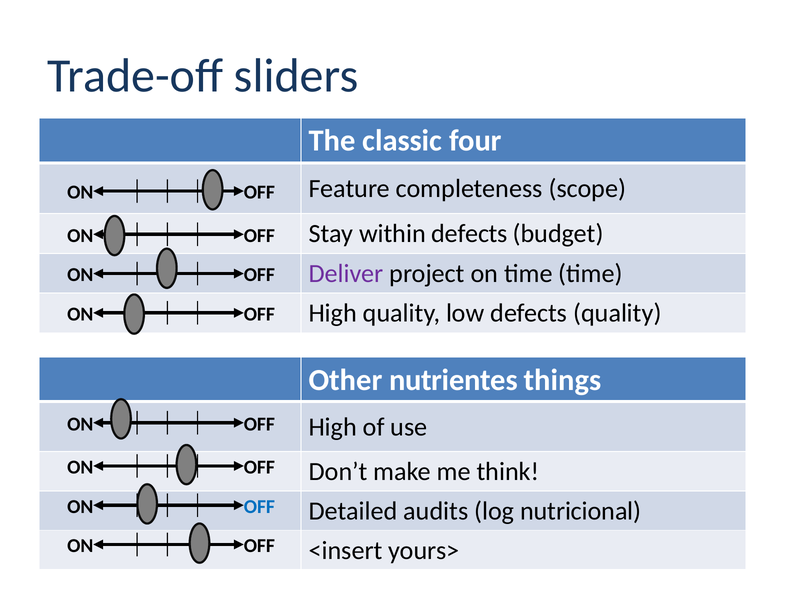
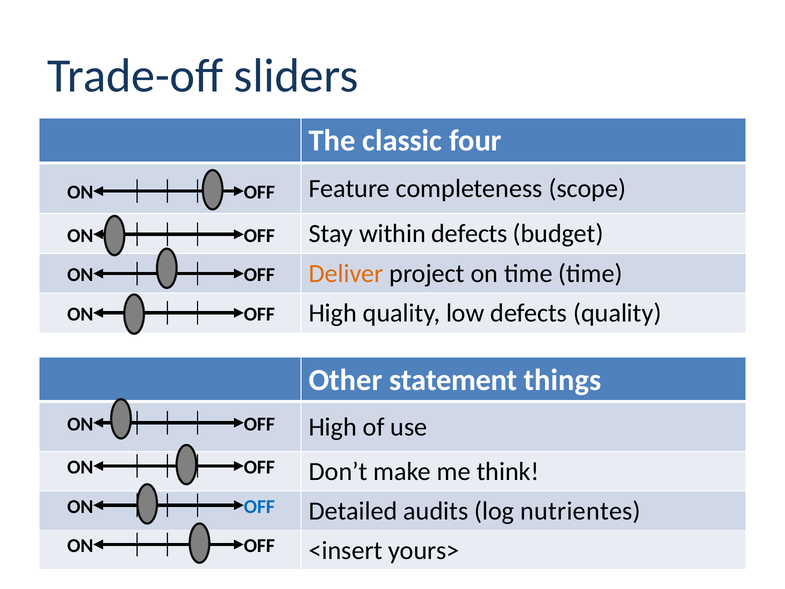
Deliver colour: purple -> orange (346, 273)
nutrientes: nutrientes -> statement (453, 380)
nutricional: nutricional -> nutrientes (581, 511)
